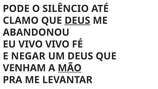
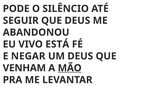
CLAMO: CLAMO -> SEGUIR (21, 21)
DEUS underline: present -> none (77, 21)
VIVO VIVO: VIVO -> ESTÁ (57, 44)
